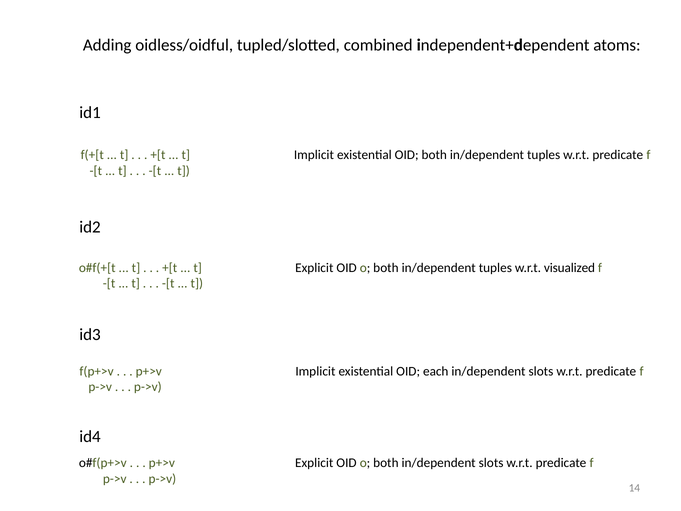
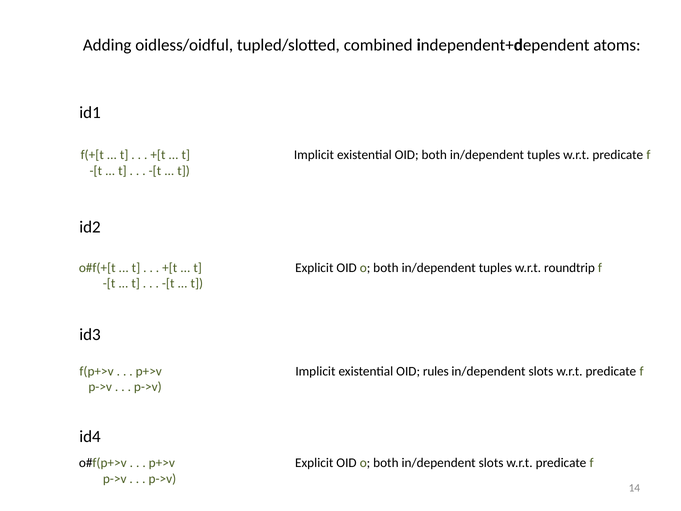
visualized: visualized -> roundtrip (569, 268)
each: each -> rules (436, 371)
